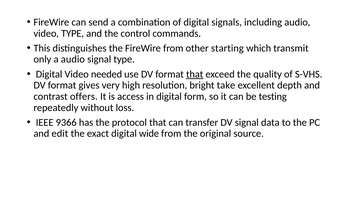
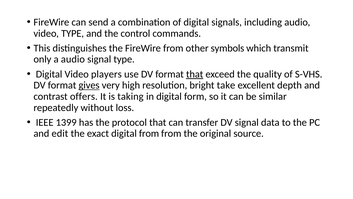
starting: starting -> symbols (227, 48)
needed: needed -> players (106, 74)
gives underline: none -> present (89, 85)
access: access -> taking (130, 96)
testing: testing -> similar (273, 96)
9366: 9366 -> 1399 (66, 122)
digital wide: wide -> from (149, 133)
